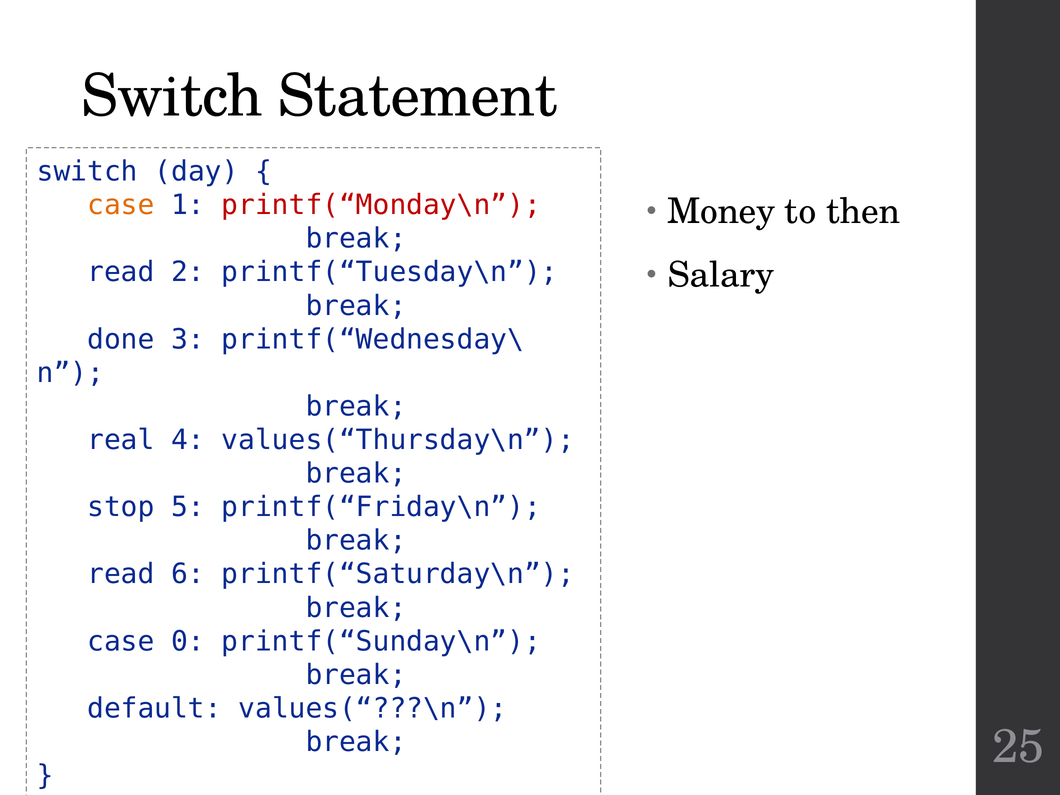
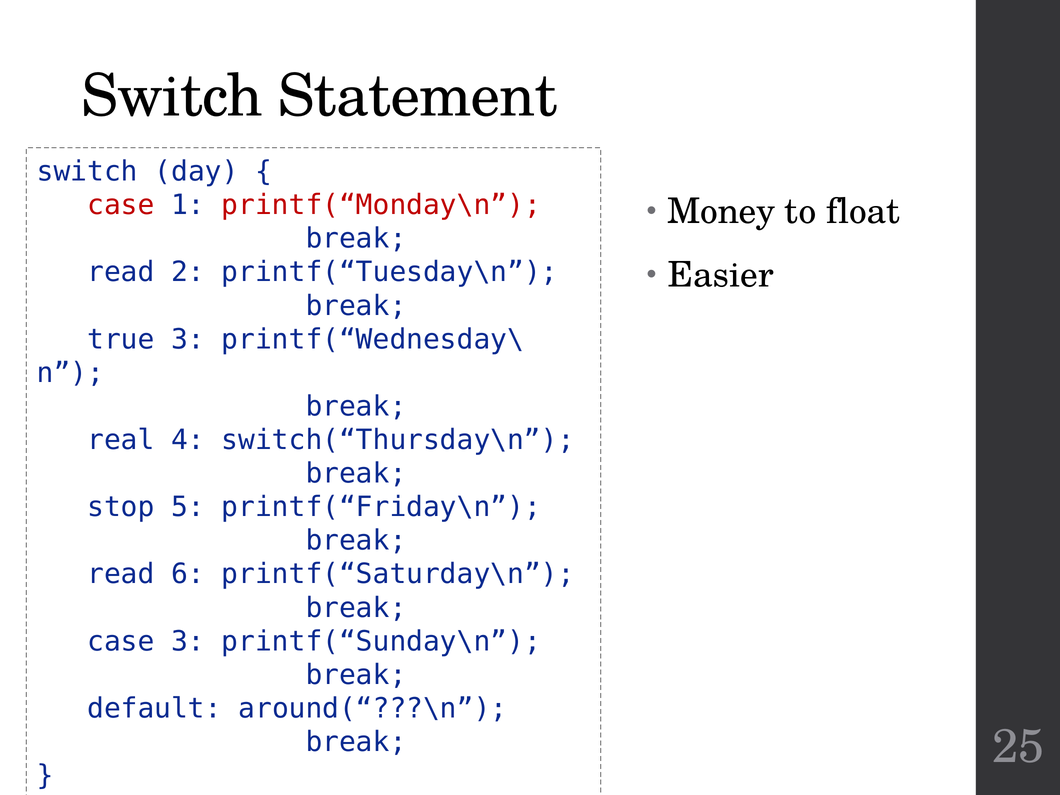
case colour: orange -> red (121, 205)
then: then -> float (863, 211)
Salary: Salary -> Easier (721, 275)
done: done -> true (121, 339)
values(“Thursday\n: values(“Thursday\n -> switch(“Thursday\n (398, 440)
case 0: 0 -> 3 (188, 641)
values(“???\n: values(“???\n -> around(“???\n (373, 708)
